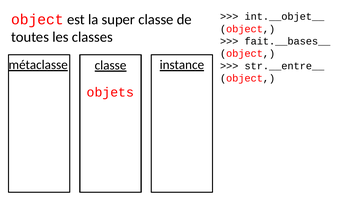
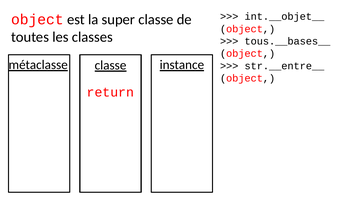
fait.__bases__: fait.__bases__ -> tous.__bases__ (287, 41)
objets: objets -> return (110, 92)
